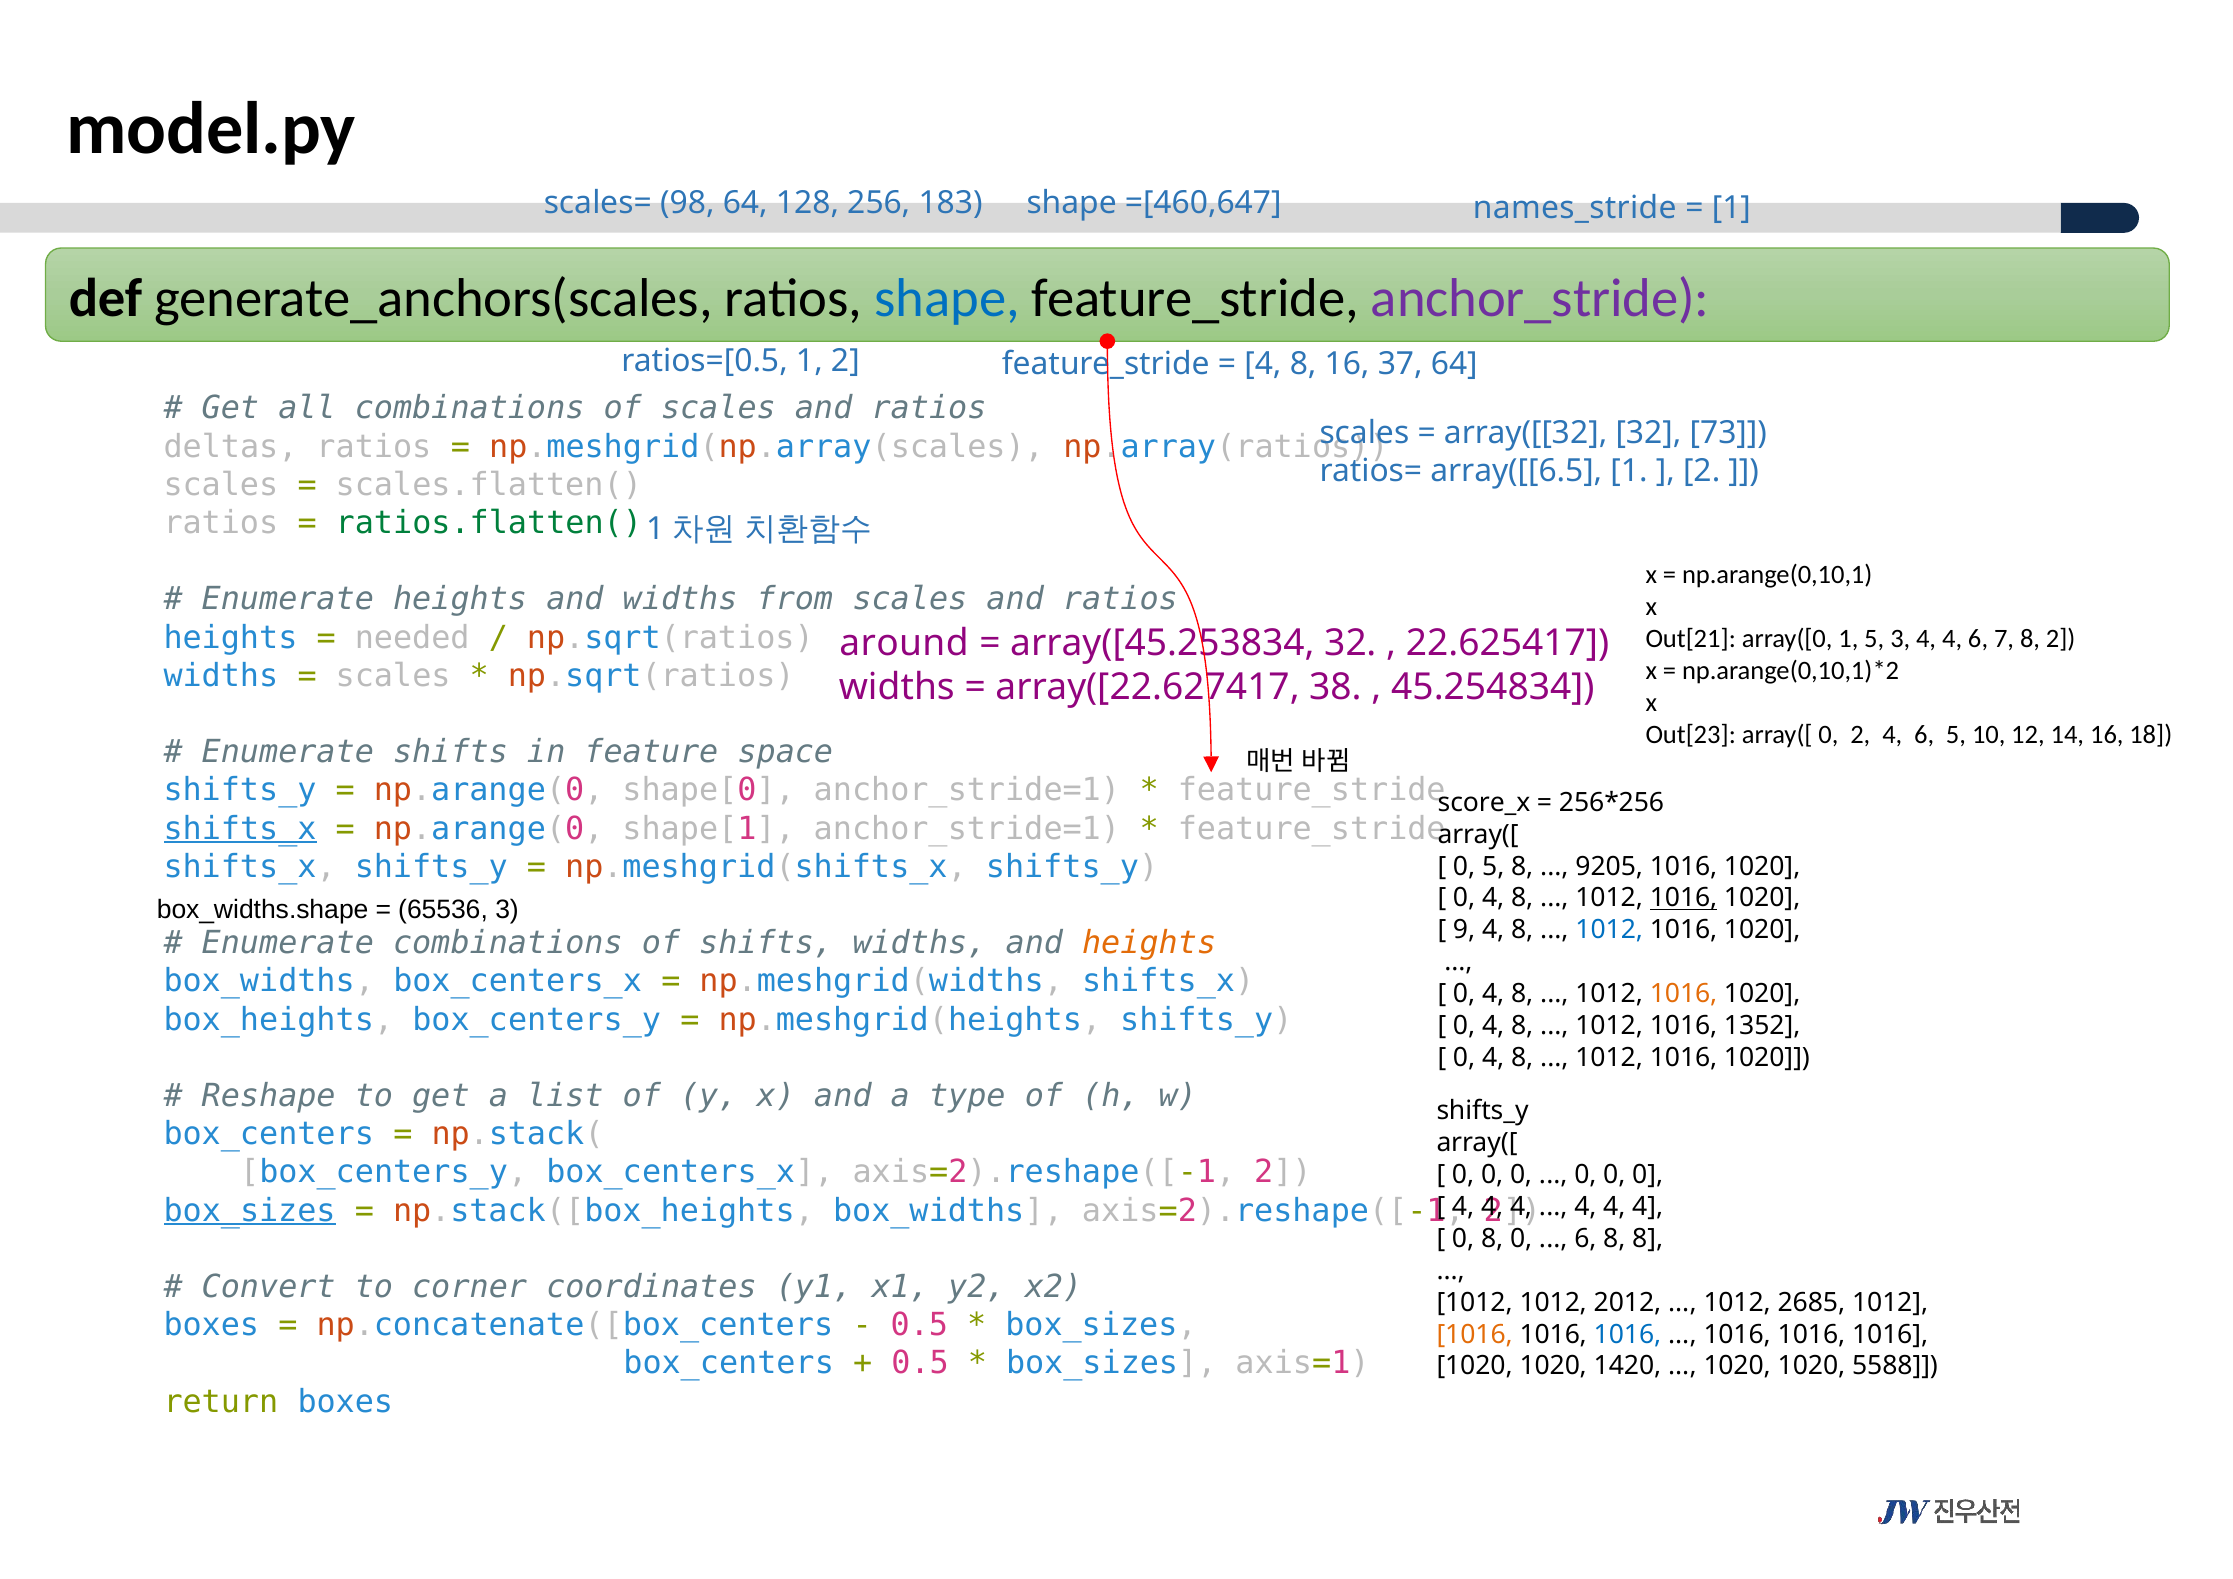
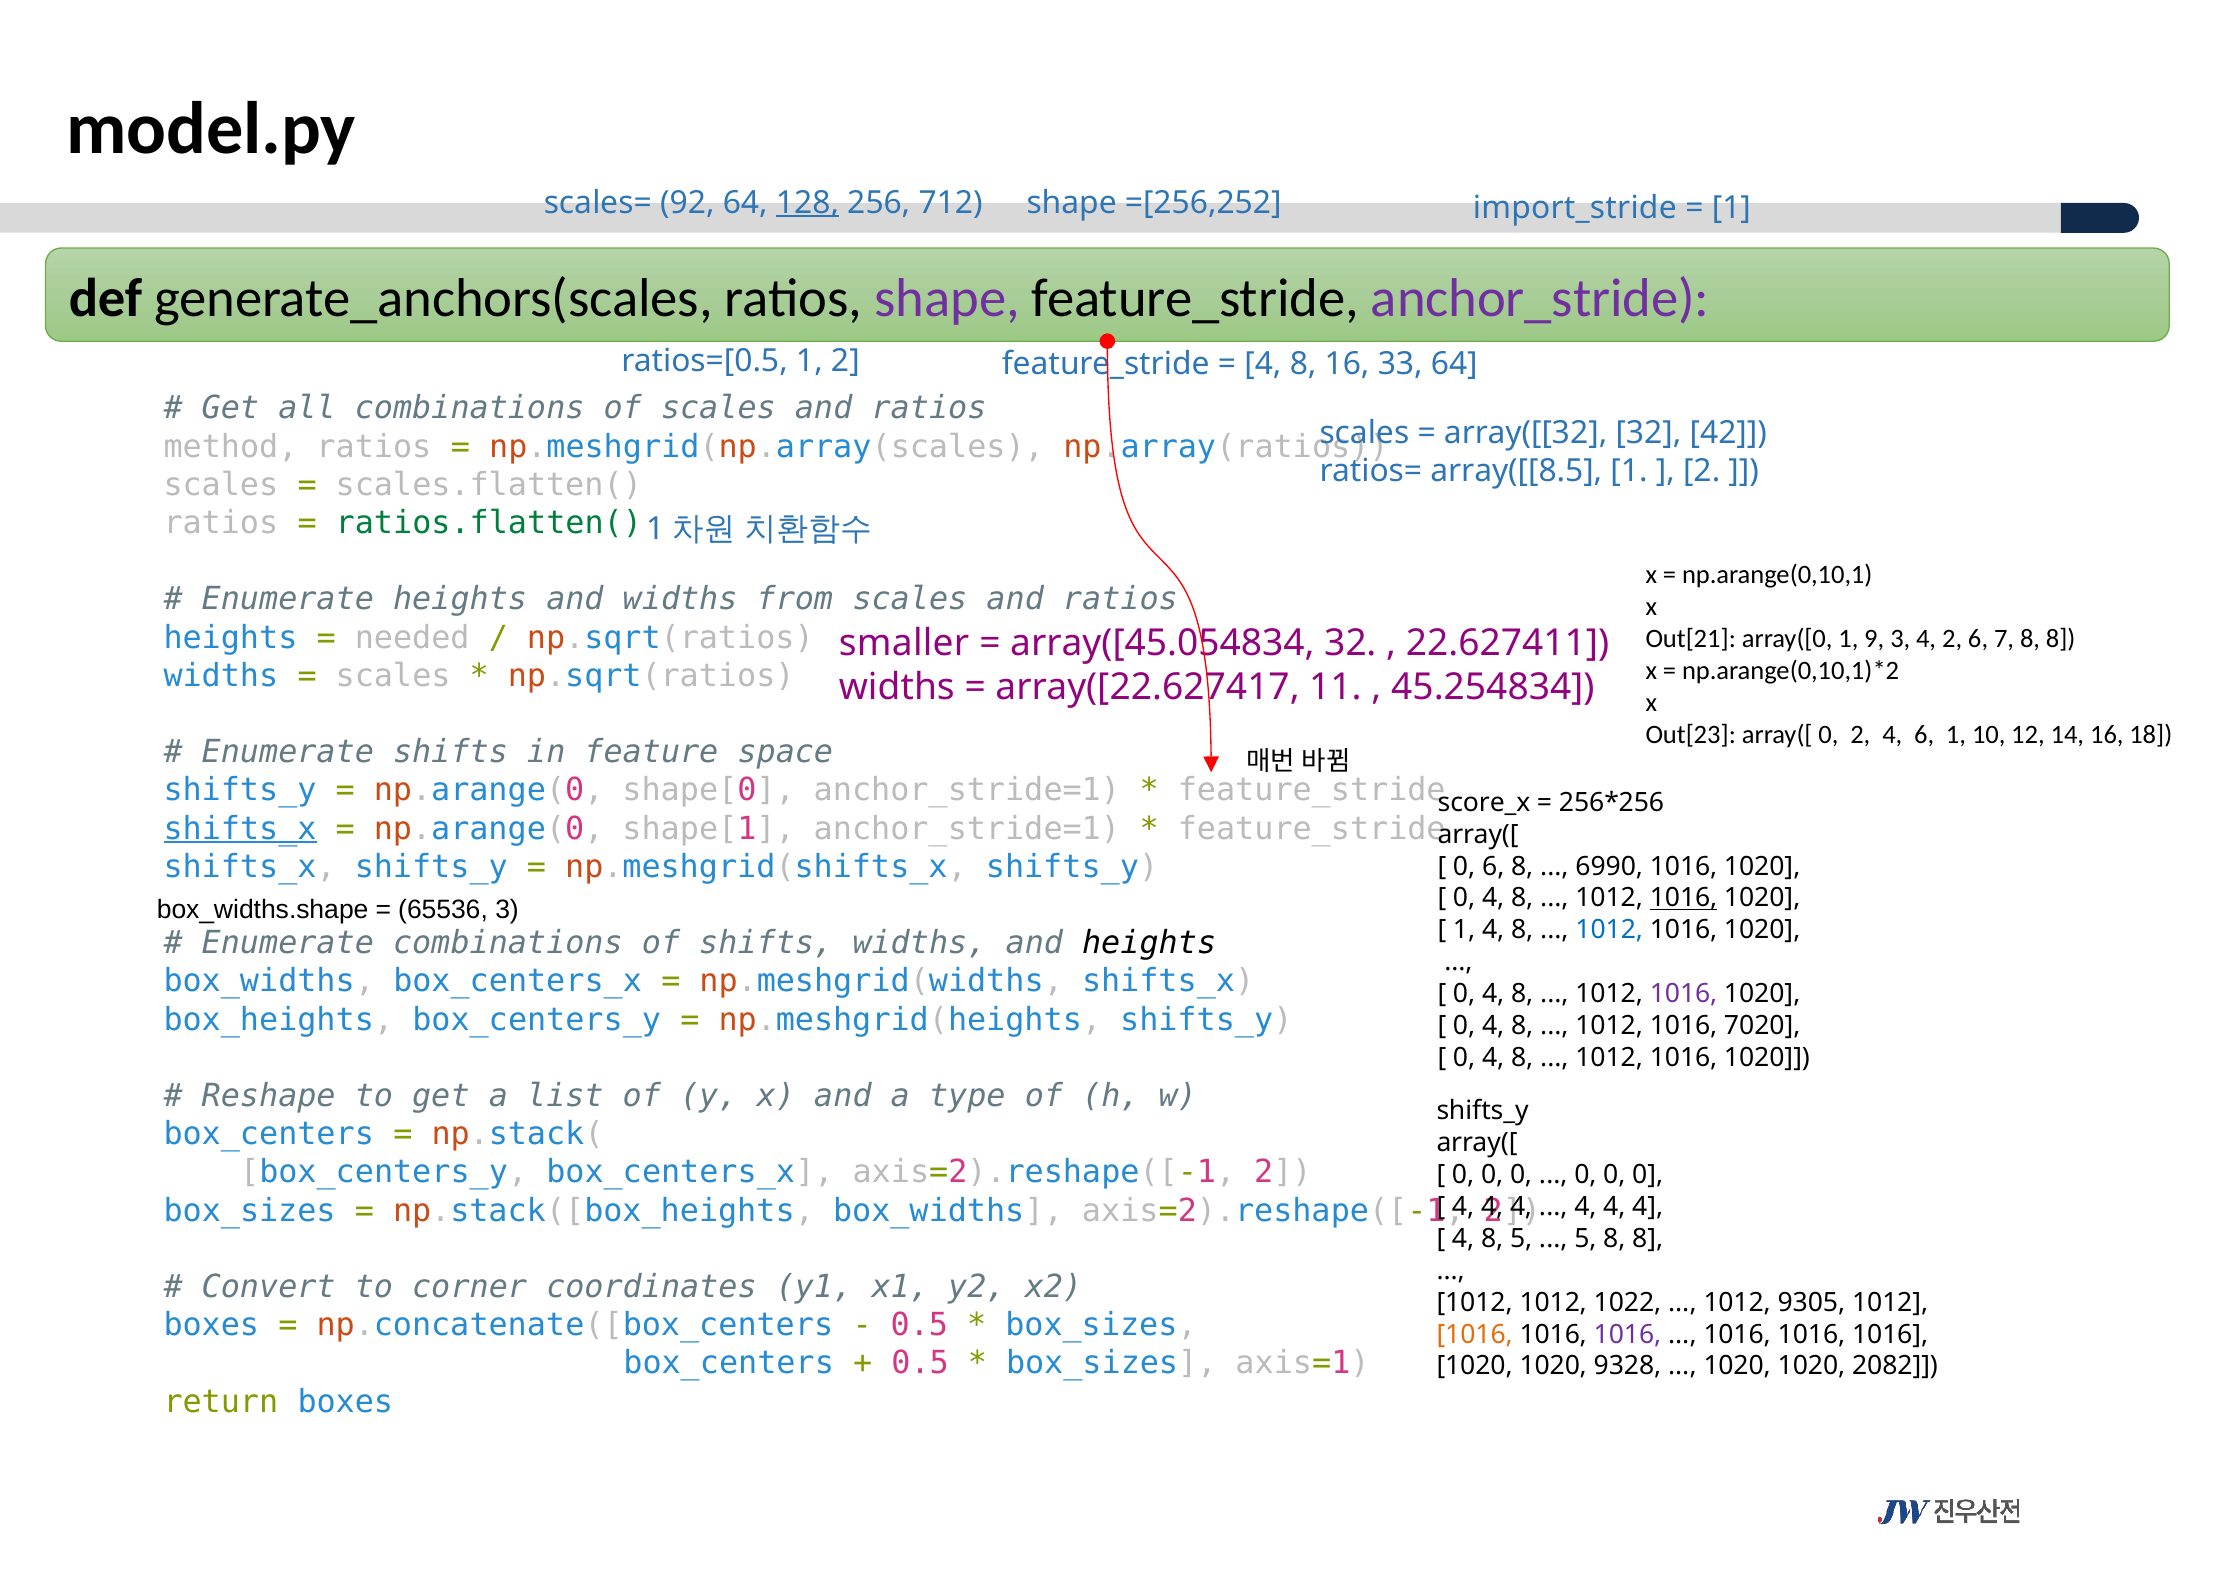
98: 98 -> 92 (687, 203)
128 underline: none -> present (807, 203)
183: 183 -> 712 (951, 203)
=[460,647: =[460,647 -> =[256,252 (1203, 203)
names_stride: names_stride -> import_stride (1575, 208)
shape colour: blue -> purple (947, 298)
37: 37 -> 33 (1400, 364)
73: 73 -> 42 (1728, 433)
deltas: deltas -> method (230, 447)
array([[6.5: array([[6.5 -> array([[8.5 (1516, 471)
1 5: 5 -> 9 (1874, 639)
3 4 4: 4 -> 2 (1952, 639)
7 8 2: 2 -> 8 (2061, 639)
around: around -> smaller (904, 643)
array([45.253834: array([45.253834 -> array([45.054834 (1162, 643)
22.625417: 22.625417 -> 22.627411 (1508, 643)
38: 38 -> 11 (1335, 687)
6 5: 5 -> 1 (1956, 735)
0 5: 5 -> 6 (1493, 866)
9205: 9205 -> 6990 (1609, 866)
9: 9 -> 1 (1464, 930)
heights colour: orange -> black (1149, 943)
1016 colour: orange -> purple (1684, 994)
1352: 1352 -> 7020 (1762, 1026)
box_sizes underline: present -> none (250, 1211)
0: 0 -> 4 (1463, 1239)
8 0: 0 -> 5 (1521, 1239)
6: 6 -> 5 (1585, 1239)
2012: 2012 -> 1022 (1628, 1302)
2685: 2685 -> 9305 (1811, 1302)
1016 colour: blue -> purple (1628, 1334)
1420: 1420 -> 9328 (1628, 1366)
5588: 5588 -> 2082 (1895, 1366)
